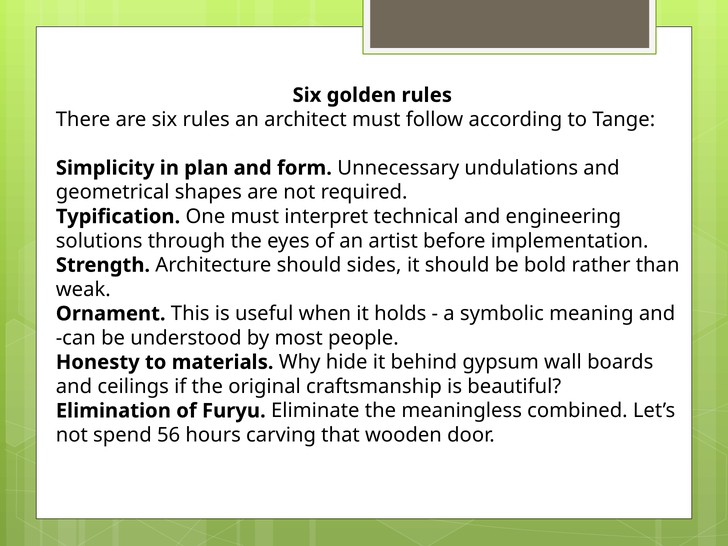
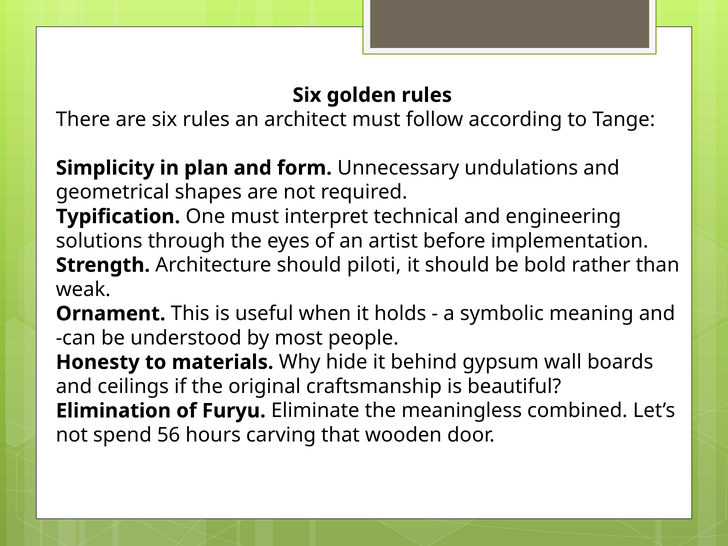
sides: sides -> piloti (374, 265)
